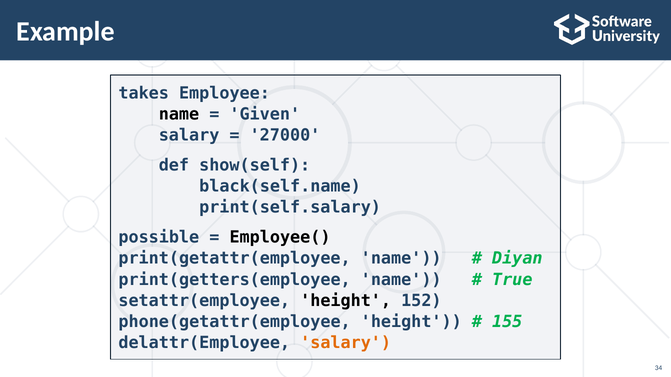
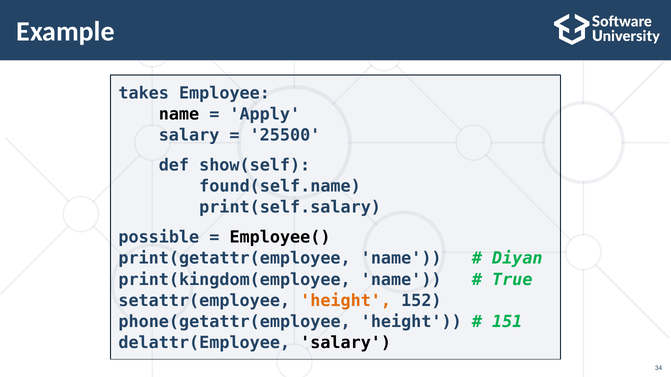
Given: Given -> Apply (265, 114)
27000: 27000 -> 25500 (285, 136)
black(self.name: black(self.name -> found(self.name (280, 187)
print(getters(employee: print(getters(employee -> print(kingdom(employee (235, 280)
height colour: black -> orange (346, 301)
155: 155 -> 151 (507, 322)
salary colour: orange -> black (346, 343)
